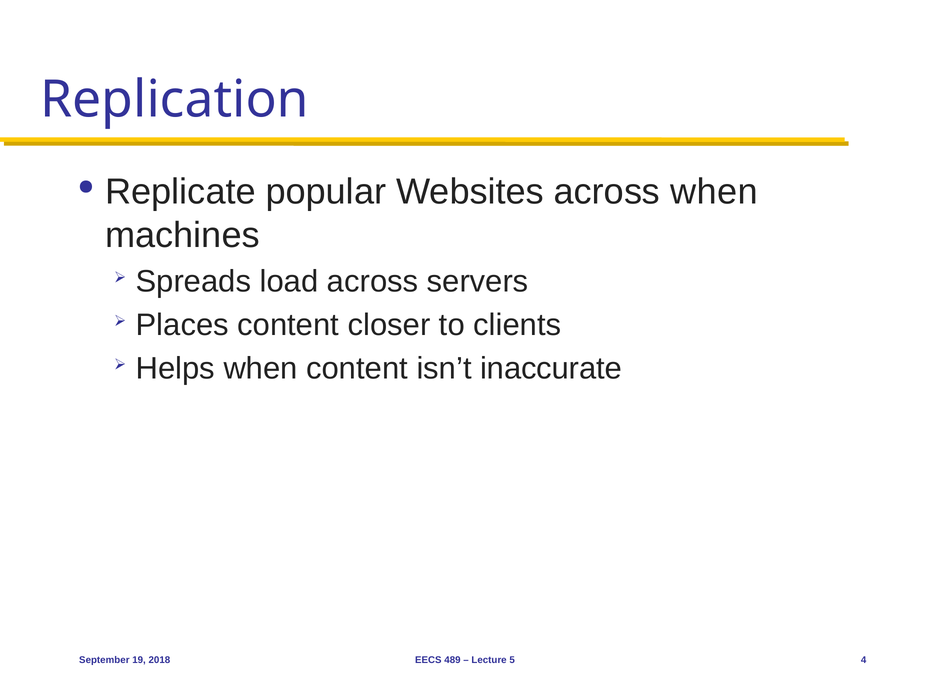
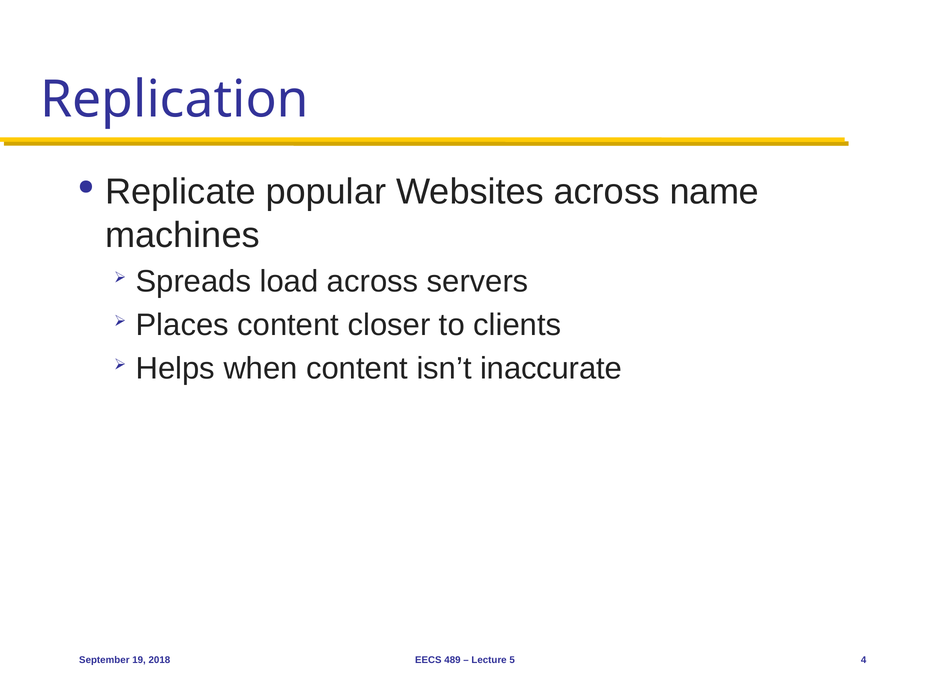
across when: when -> name (714, 192)
